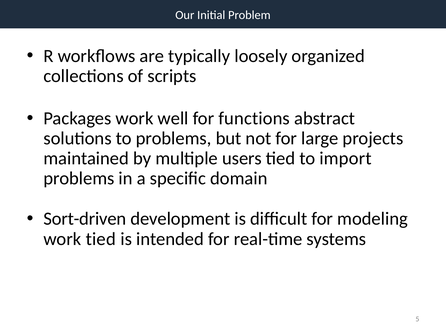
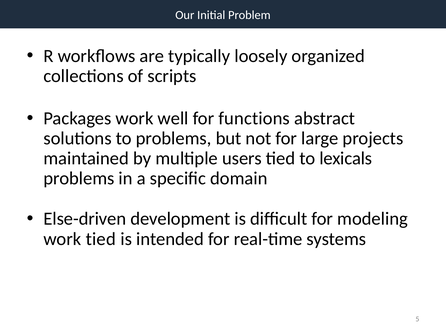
import: import -> lexicals (346, 159)
Sort-driven: Sort-driven -> Else-driven (85, 219)
